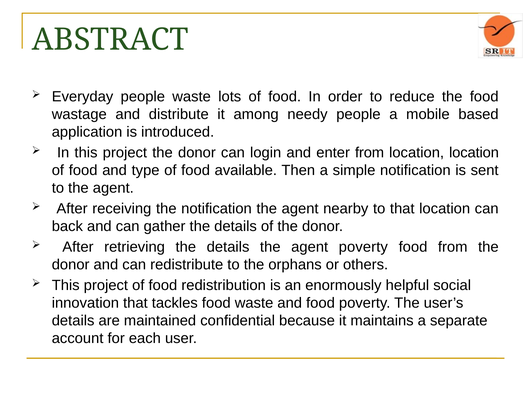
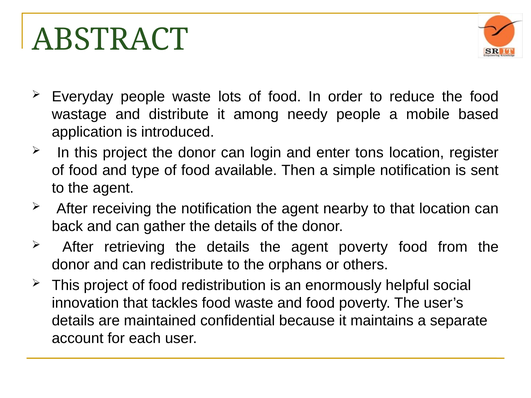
enter from: from -> tons (369, 153)
location location: location -> register (474, 153)
